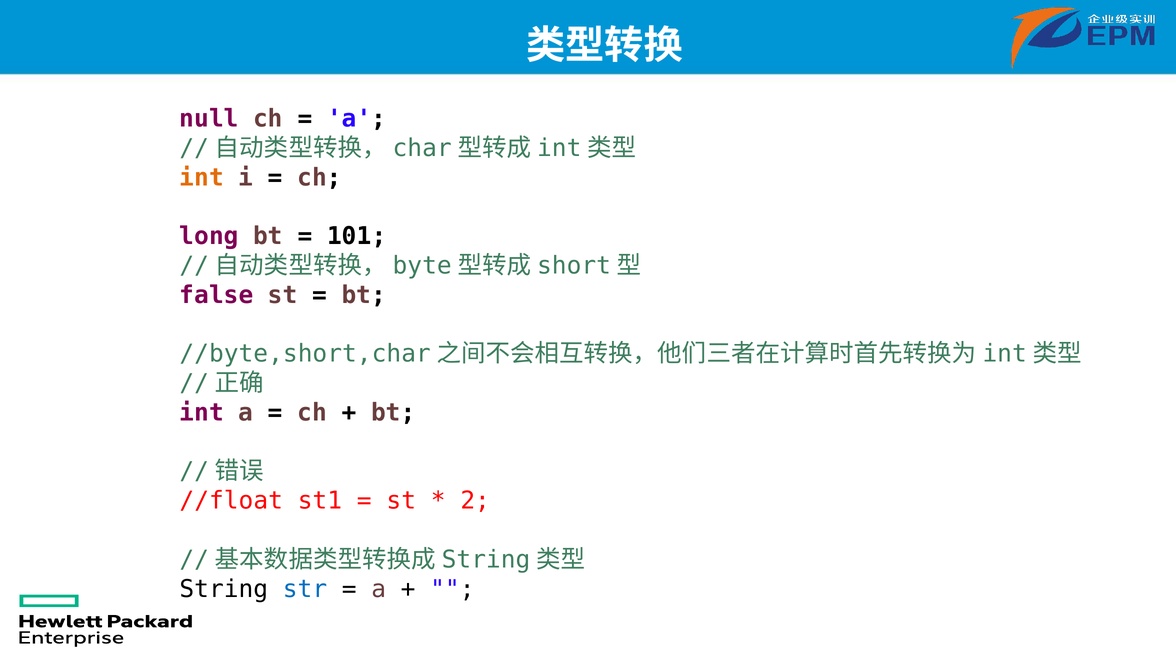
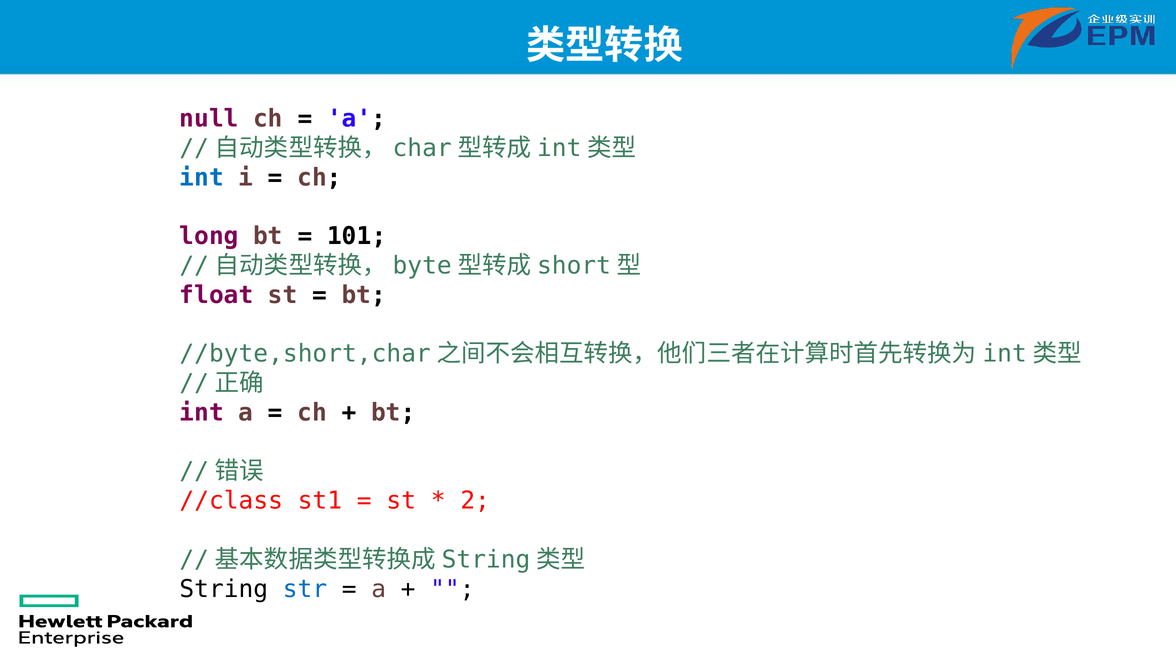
int colour: orange -> blue (202, 178)
false: false -> float (216, 295)
//float: //float -> //class (231, 501)
